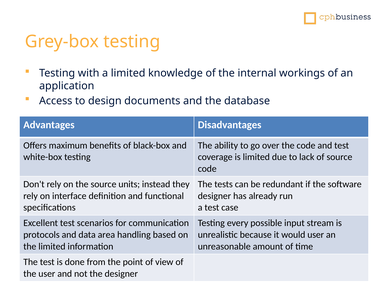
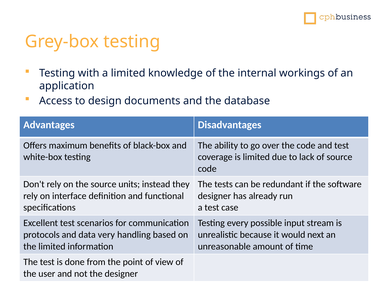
area: area -> very (106, 234)
would user: user -> next (316, 234)
